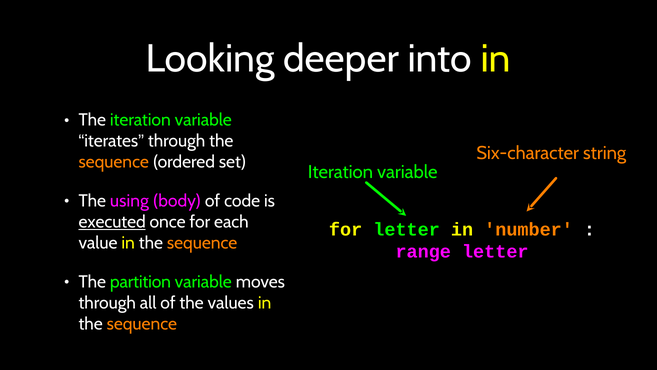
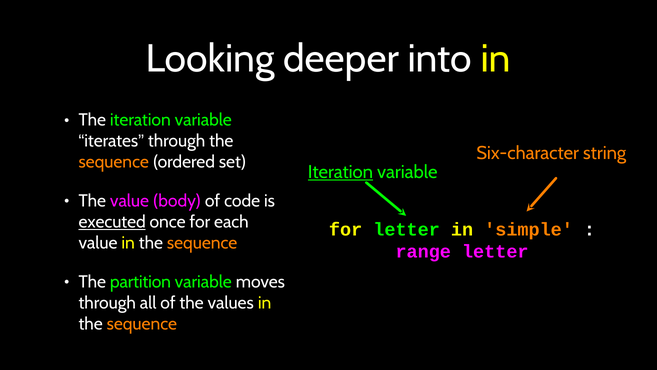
Iteration underline: none -> present (340, 172)
The using: using -> value (129, 201)
number: number -> simple (529, 229)
